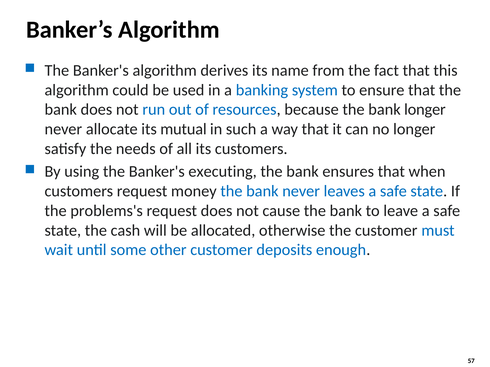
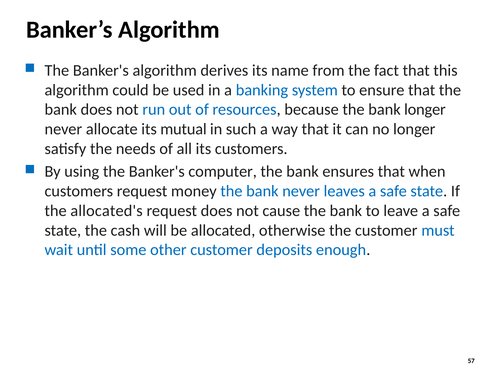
executing: executing -> computer (223, 172)
problems's: problems's -> allocated's (107, 211)
